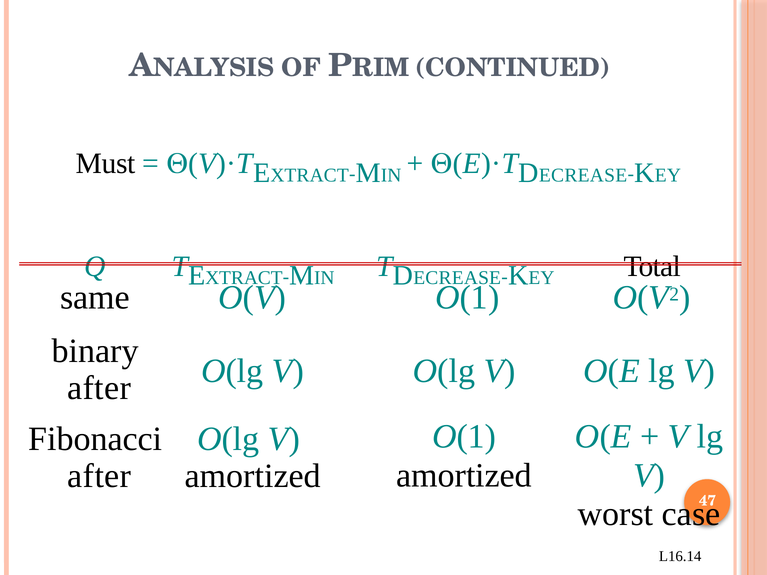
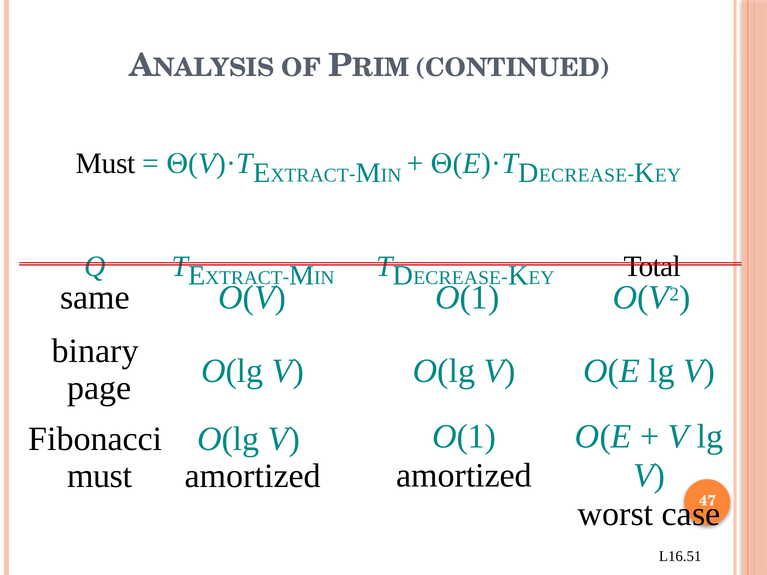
after: after -> page (99, 388)
after: after -> must (100, 476)
L16.14: L16.14 -> L16.51 (680, 557)
